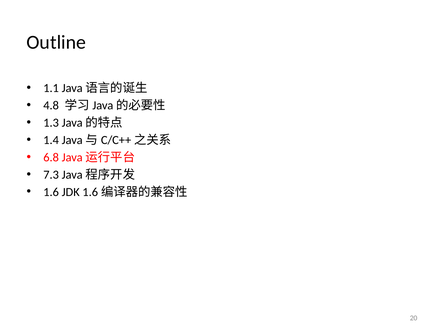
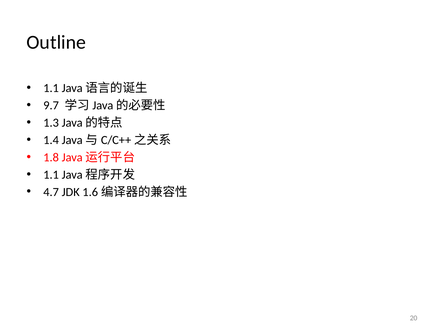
4.8: 4.8 -> 9.7 (51, 105)
6.8: 6.8 -> 1.8 (51, 157)
7.3: 7.3 -> 1.1 (51, 175)
1.6: 1.6 -> 4.7 (51, 192)
